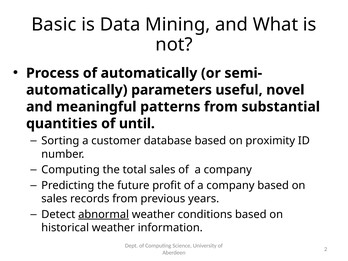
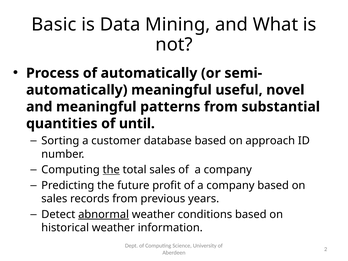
automatically parameters: parameters -> meaningful (171, 90)
proximity: proximity -> approach (270, 141)
the underline: none -> present (111, 170)
